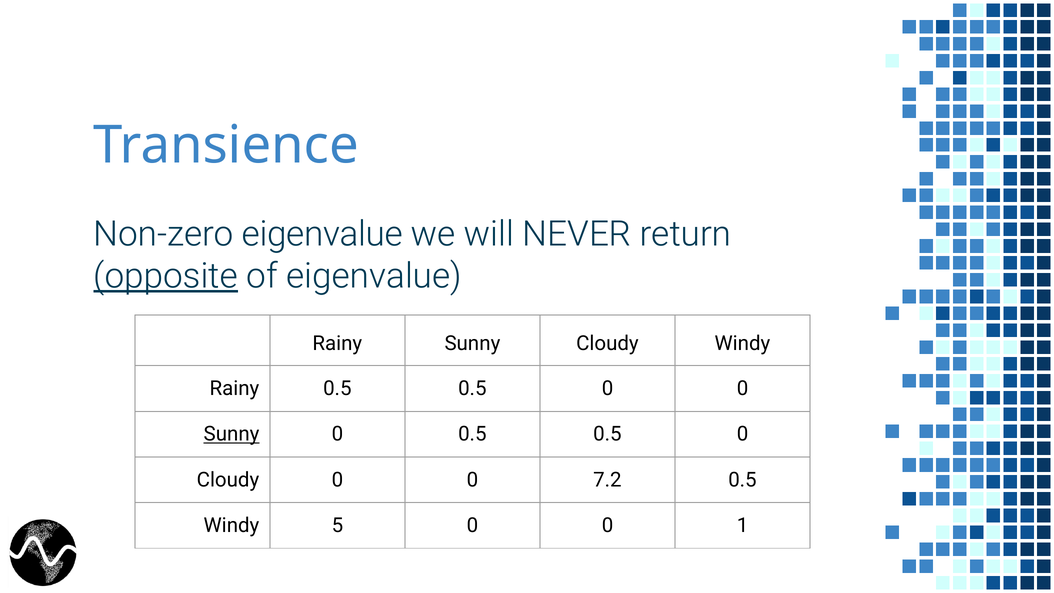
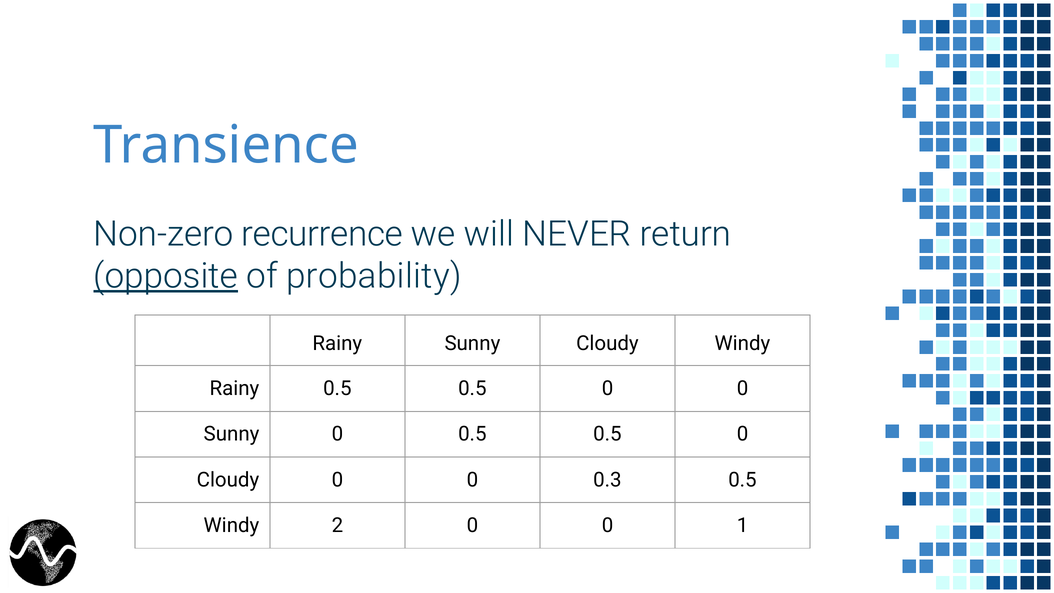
Non-zero eigenvalue: eigenvalue -> recurrence (322, 234)
of eigenvalue: eigenvalue -> probability (374, 276)
Sunny underline: present -> none (232, 434)
7.2: 7.2 -> 0.3 (607, 480)
5: 5 -> 2 (337, 525)
